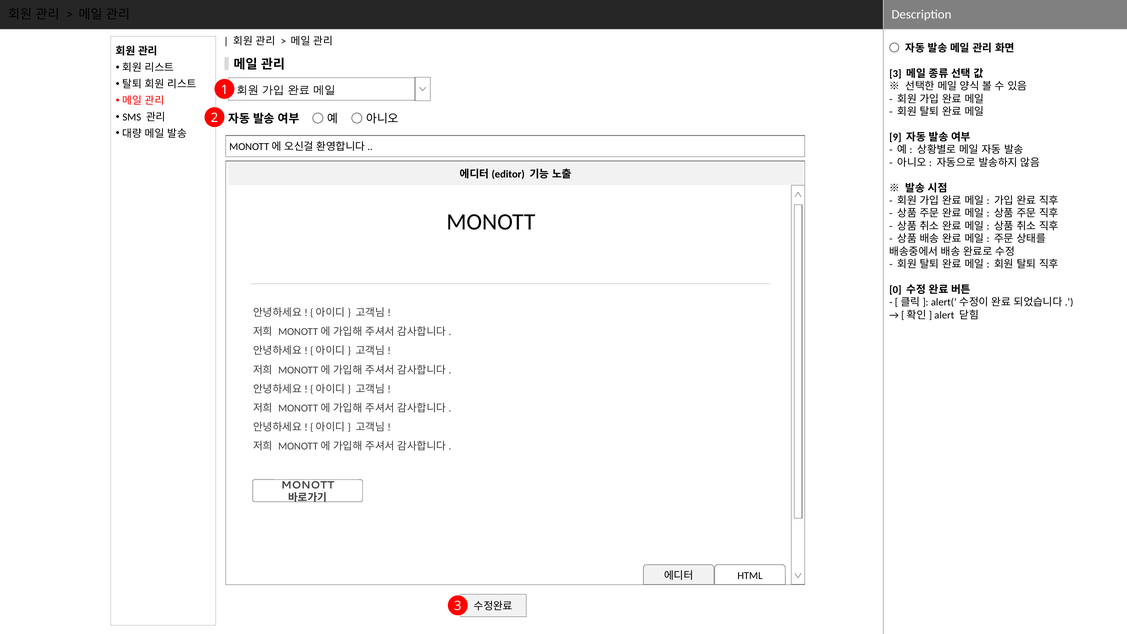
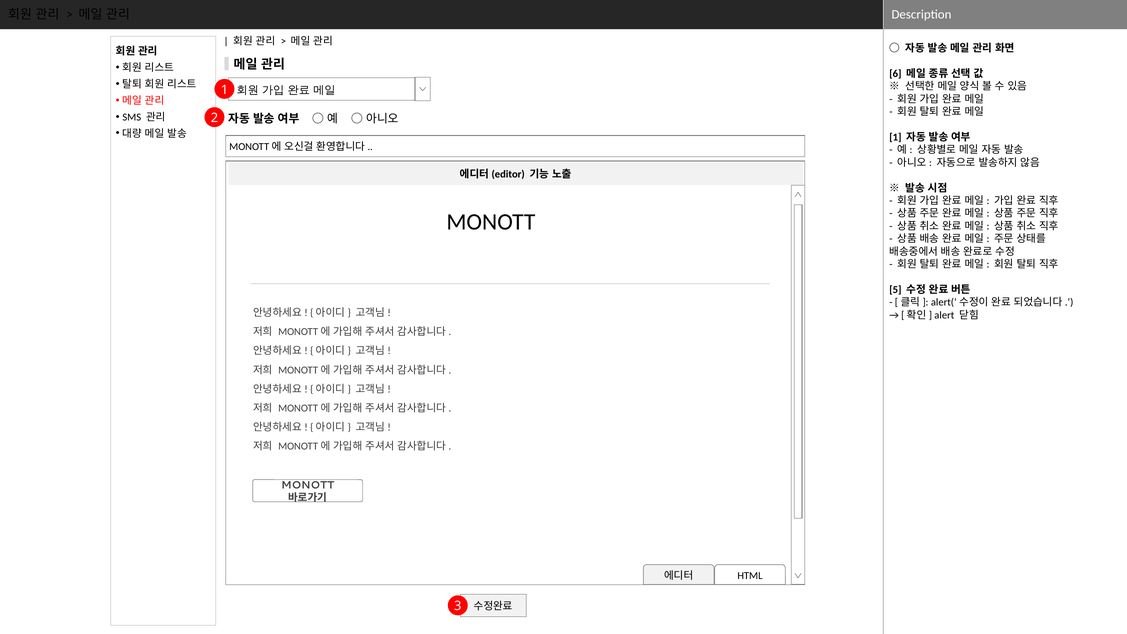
3: 3 -> 6 (895, 74)
9: 9 -> 1 (895, 137)
0: 0 -> 5 (895, 290)
